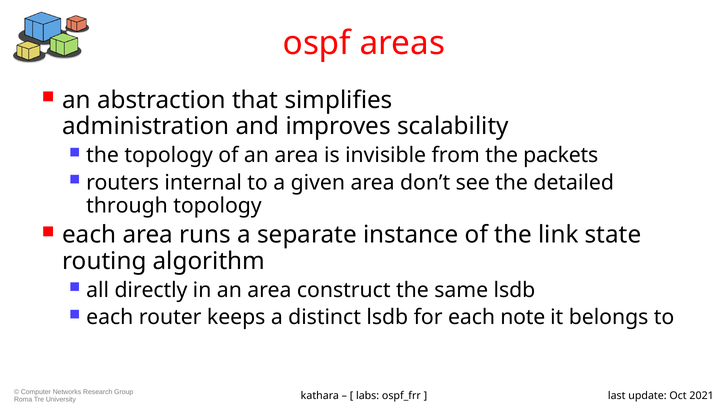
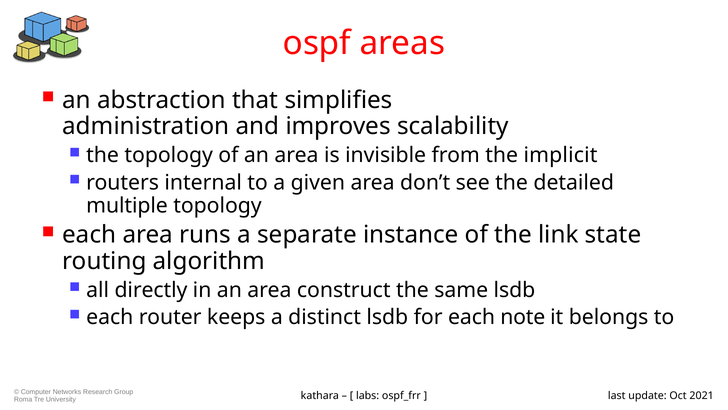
packets: packets -> implicit (561, 155)
through: through -> multiple (127, 205)
